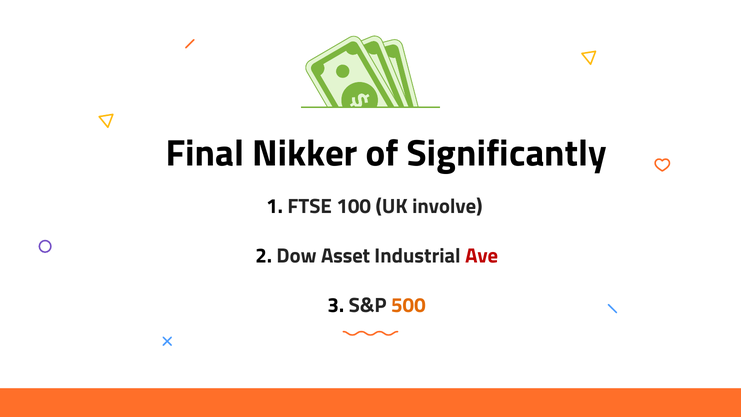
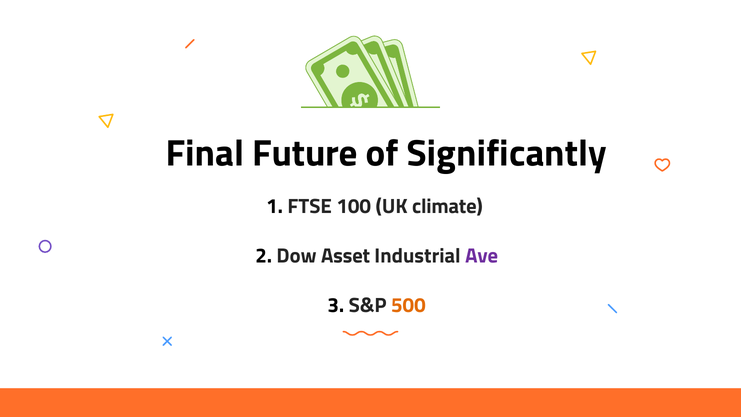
Nikker: Nikker -> Future (305, 154)
involve: involve -> climate (447, 206)
Ave colour: red -> purple (482, 256)
